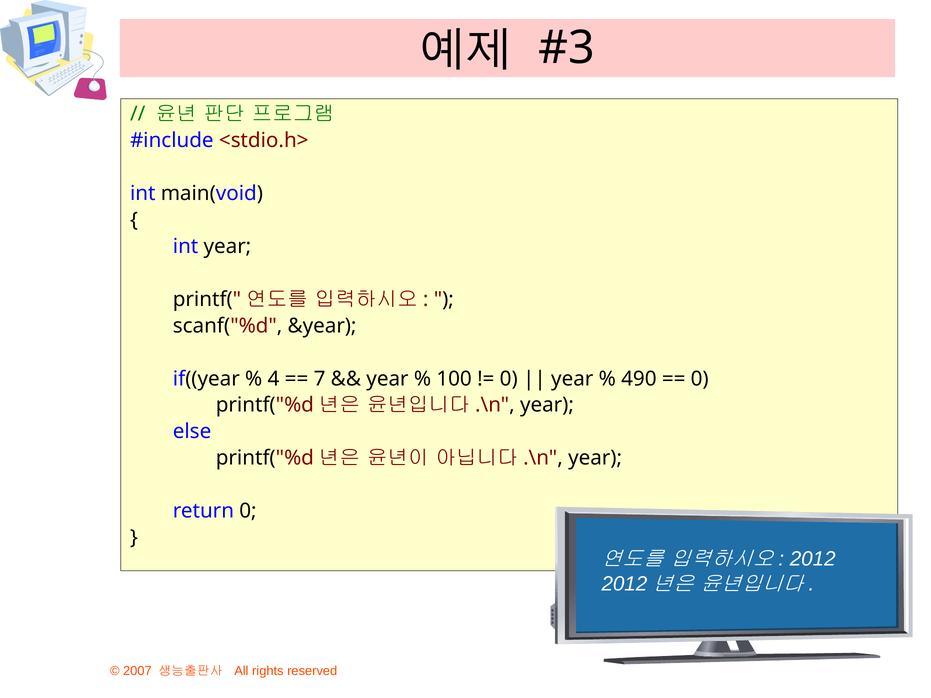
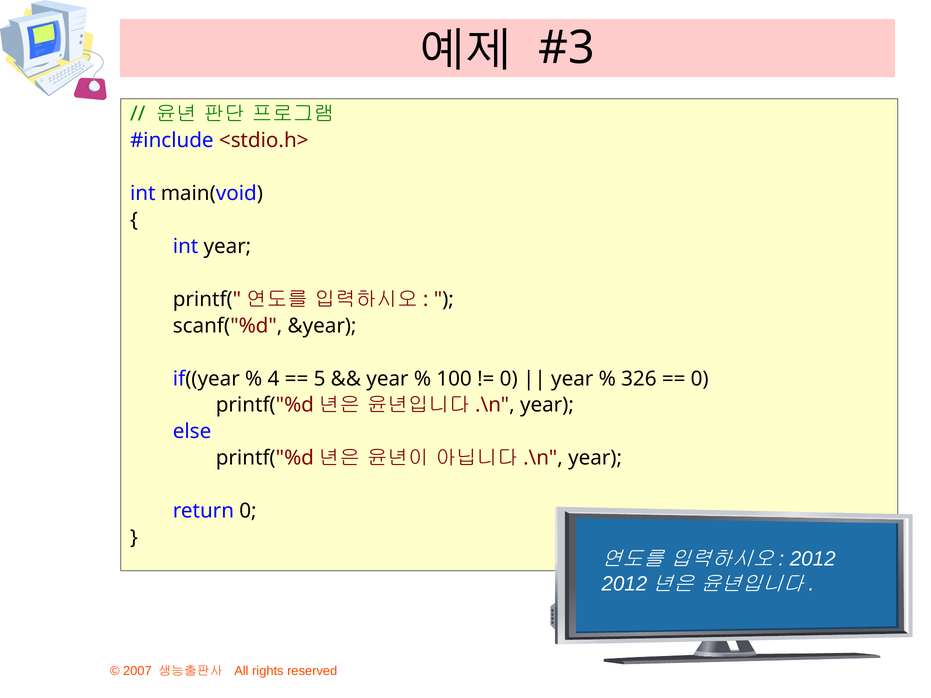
7: 7 -> 5 (320, 379)
490: 490 -> 326 (639, 379)
